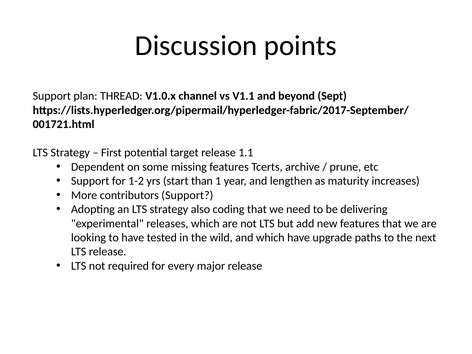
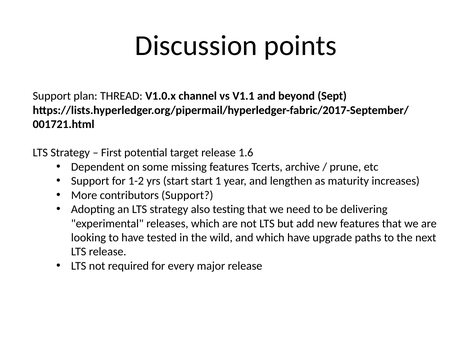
1.1: 1.1 -> 1.6 (246, 153)
start than: than -> start (202, 181)
coding: coding -> testing (229, 209)
